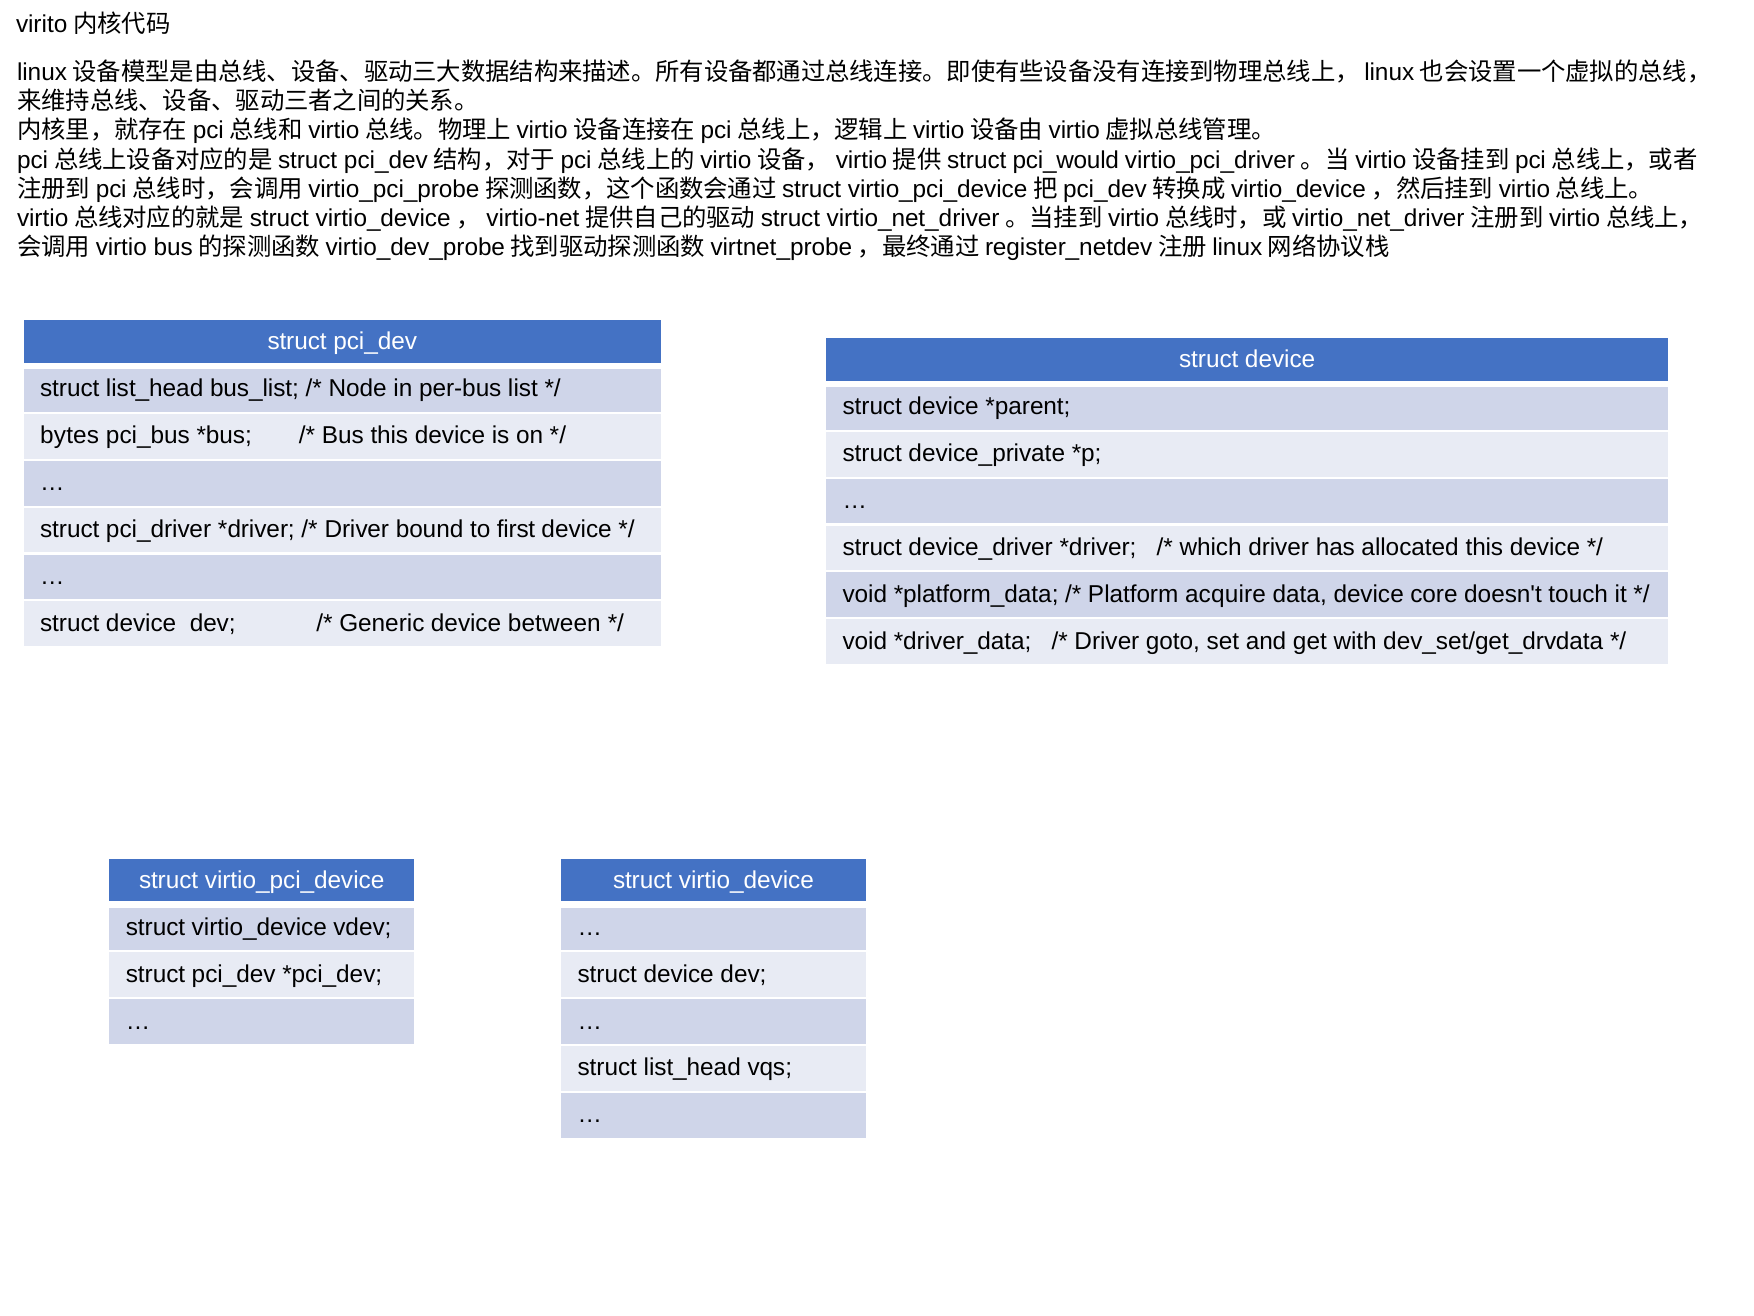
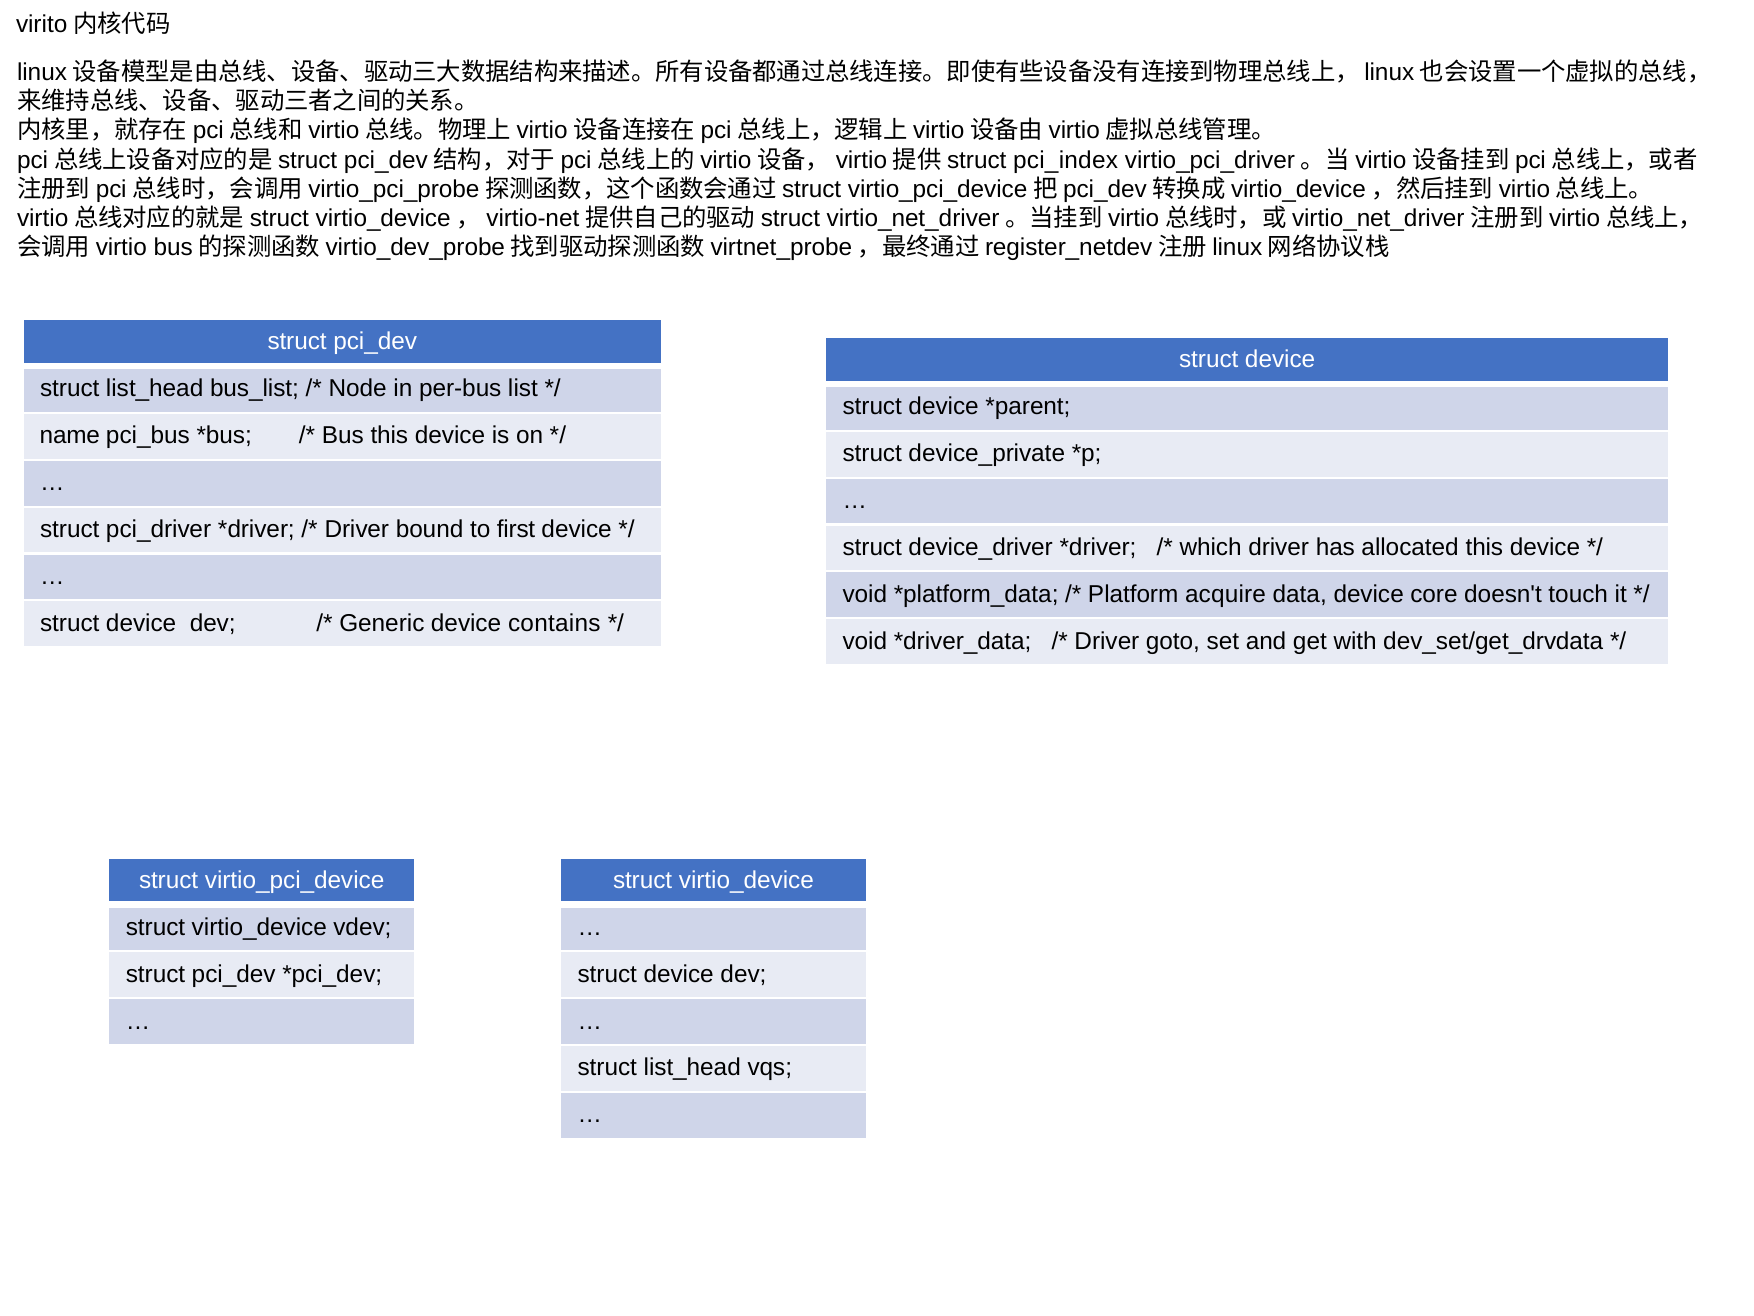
pci_would: pci_would -> pci_index (1066, 160)
bytes: bytes -> name (70, 435)
between: between -> contains (554, 623)
